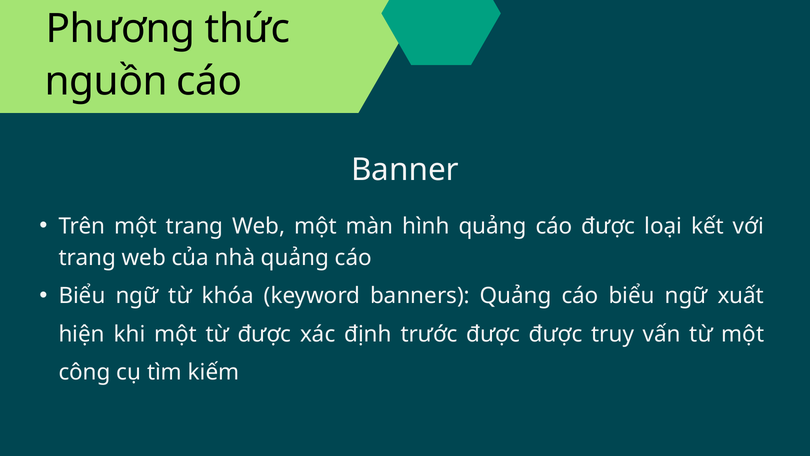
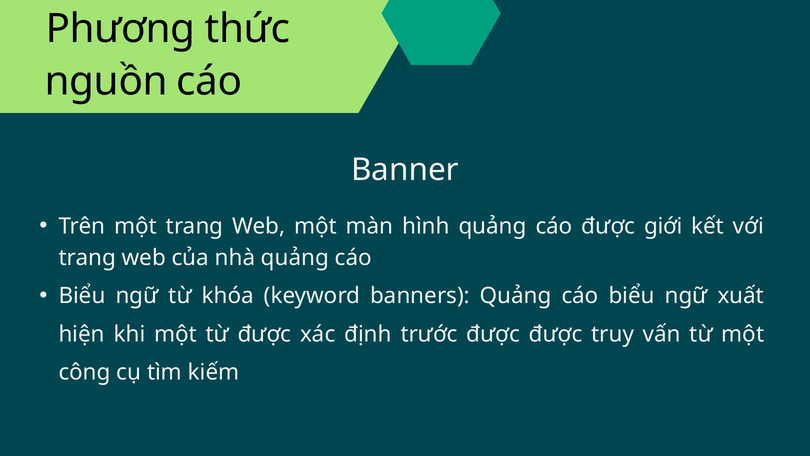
loại: loại -> giới (663, 226)
